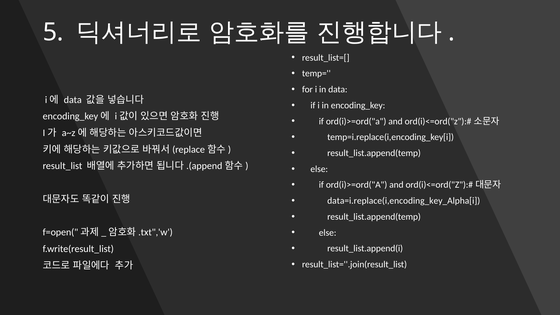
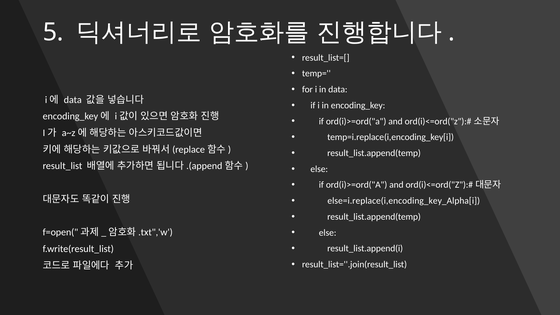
data=i.replace(i,encoding_key_Alpha[i: data=i.replace(i,encoding_key_Alpha[i -> else=i.replace(i,encoding_key_Alpha[i (404, 201)
